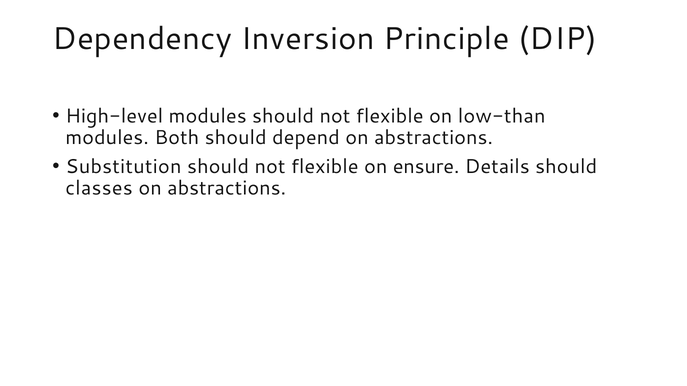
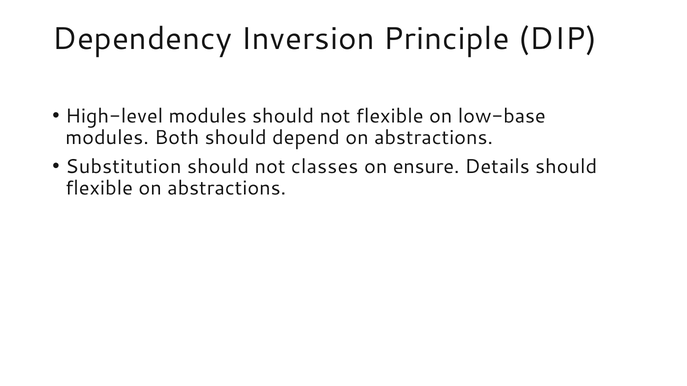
low-than: low-than -> low-base (502, 116)
flexible: flexible -> classes (325, 167)
classes: classes -> flexible (99, 188)
